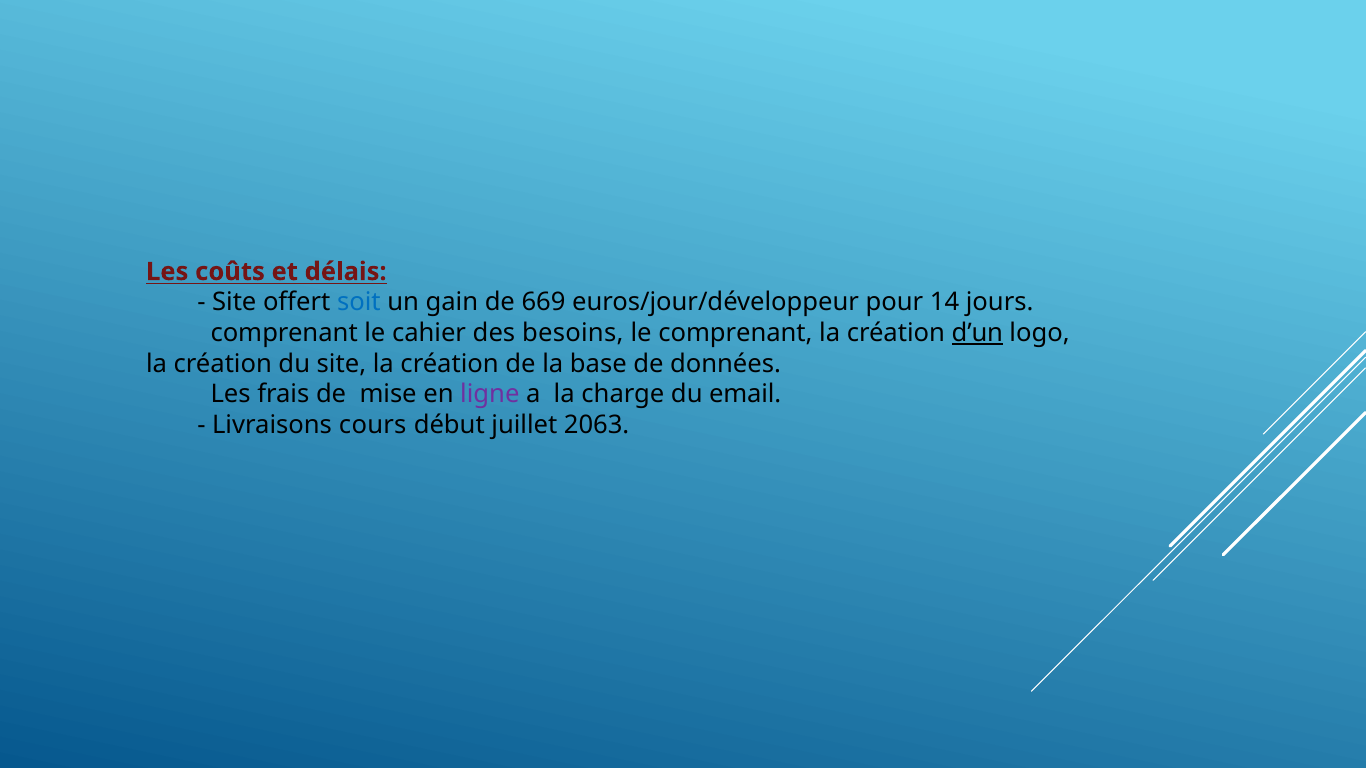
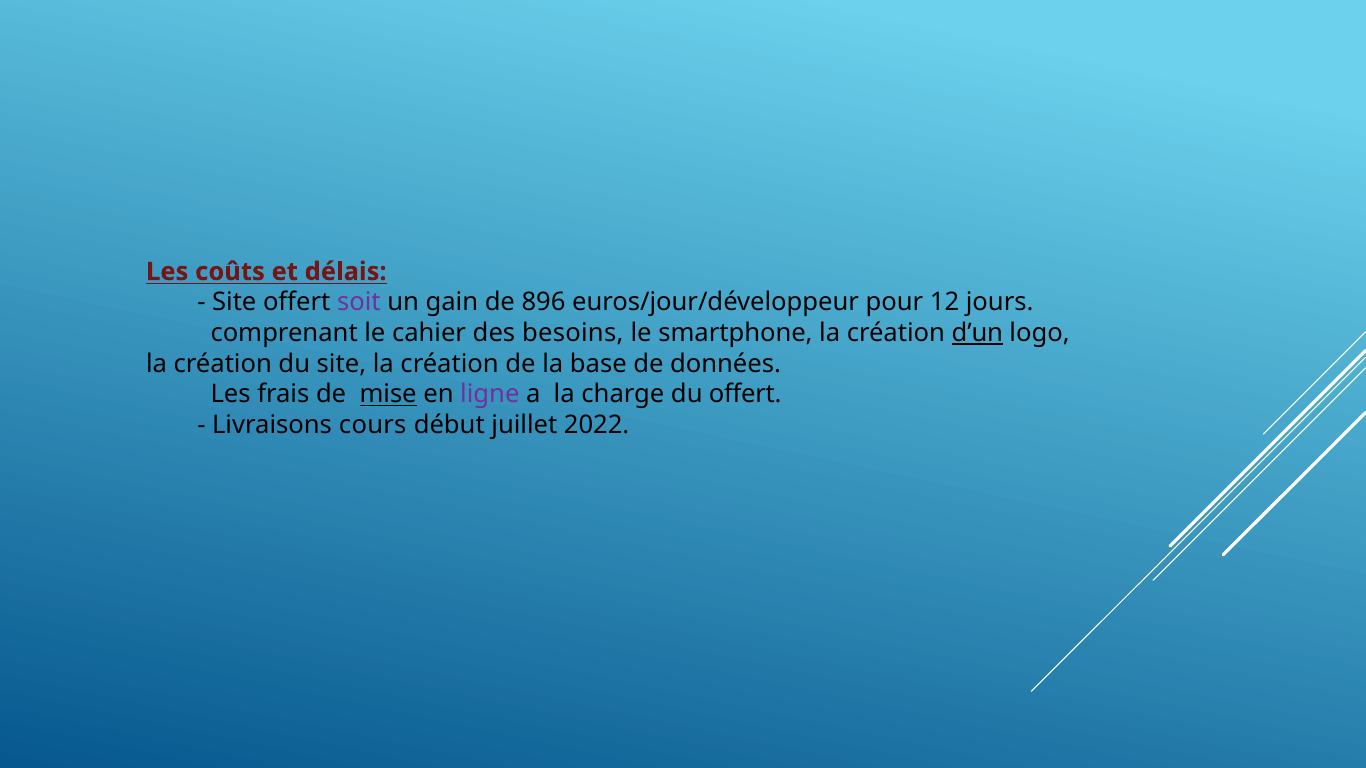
soit colour: blue -> purple (359, 302)
669: 669 -> 896 (544, 302)
14: 14 -> 12 (945, 302)
le comprenant: comprenant -> smartphone (735, 333)
mise underline: none -> present (388, 395)
du email: email -> offert (745, 395)
2063: 2063 -> 2022 (597, 425)
